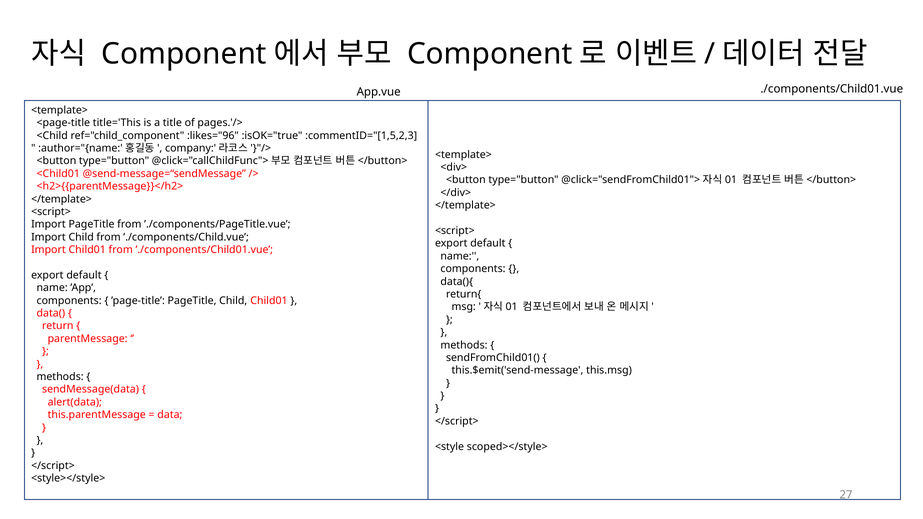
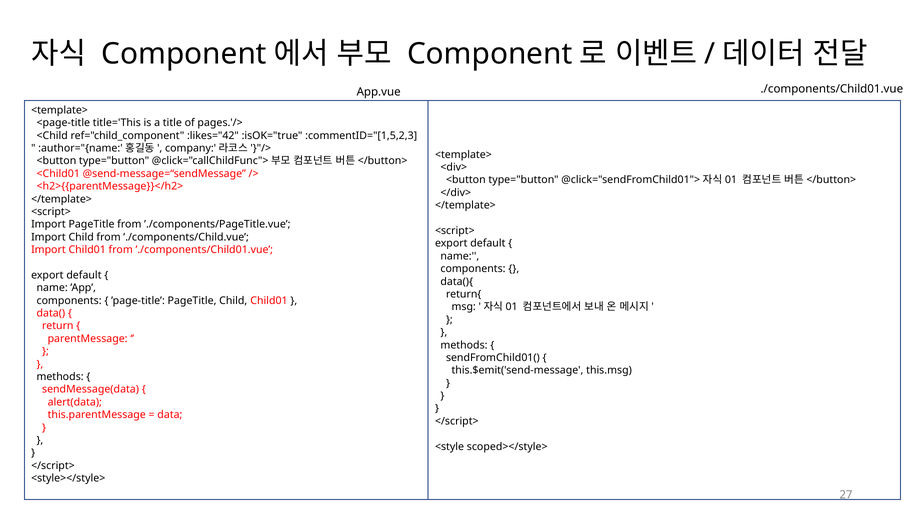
:likes="96: :likes="96 -> :likes="42 (213, 136)
